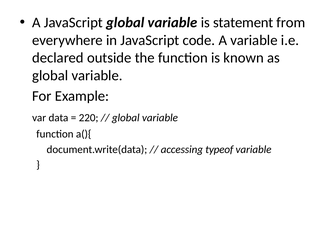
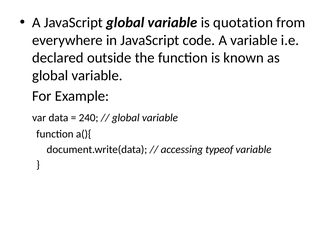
statement: statement -> quotation (243, 22)
220: 220 -> 240 (89, 118)
